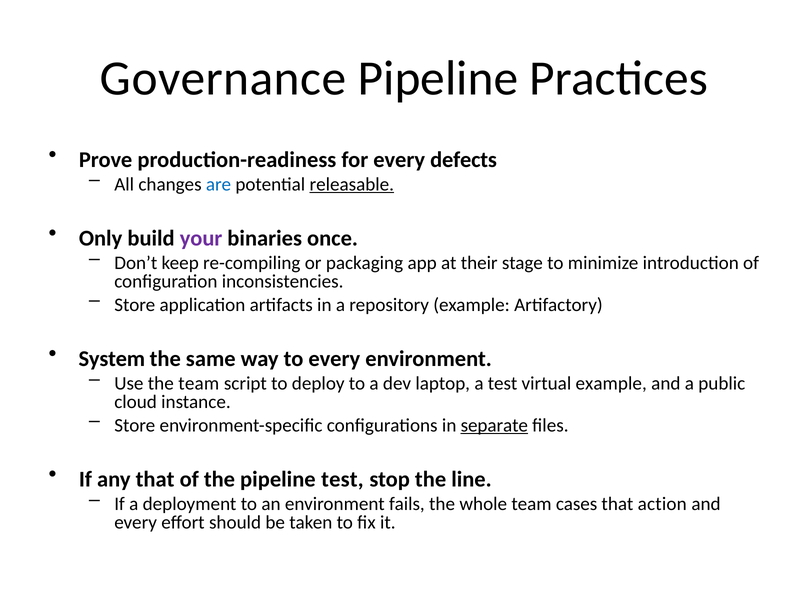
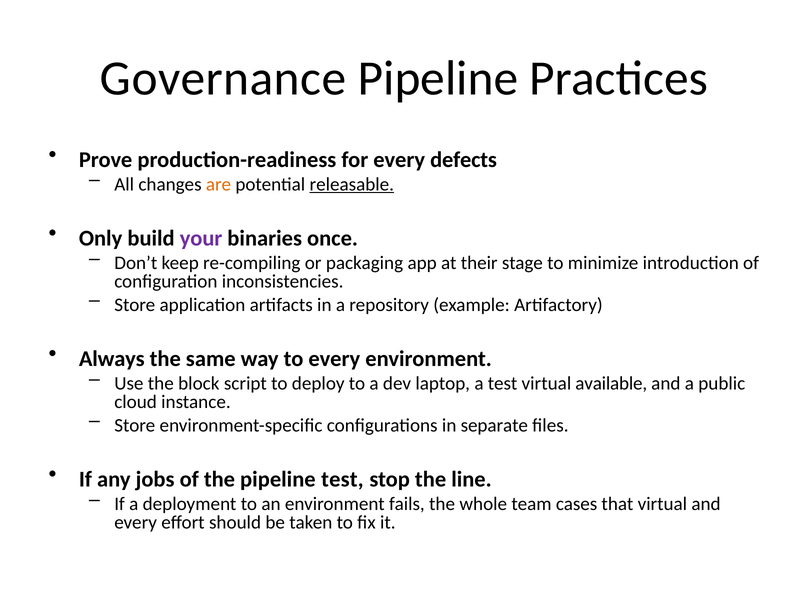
are colour: blue -> orange (219, 184)
System: System -> Always (112, 359)
the team: team -> block (199, 383)
virtual example: example -> available (611, 383)
separate underline: present -> none (494, 425)
any that: that -> jobs (155, 479)
that action: action -> virtual (662, 504)
